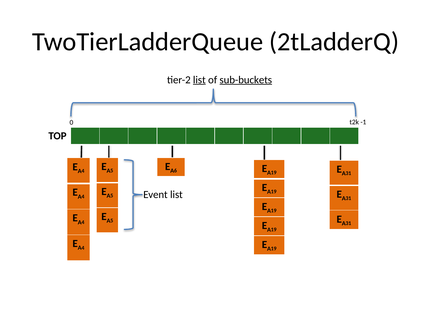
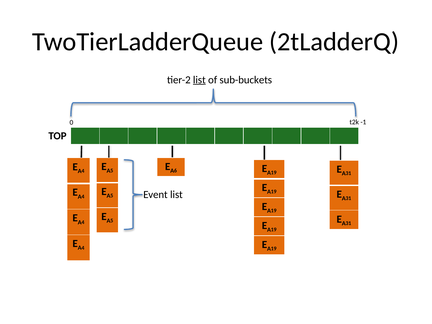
sub-buckets underline: present -> none (246, 80)
